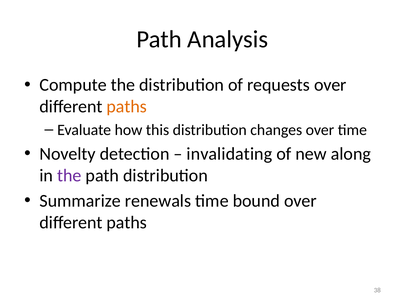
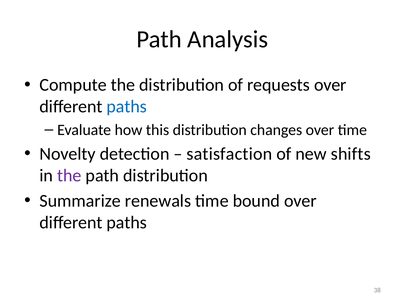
paths colour: orange -> blue (127, 107)
invalidating: invalidating -> satisfaction (229, 154)
along: along -> shifts (351, 154)
